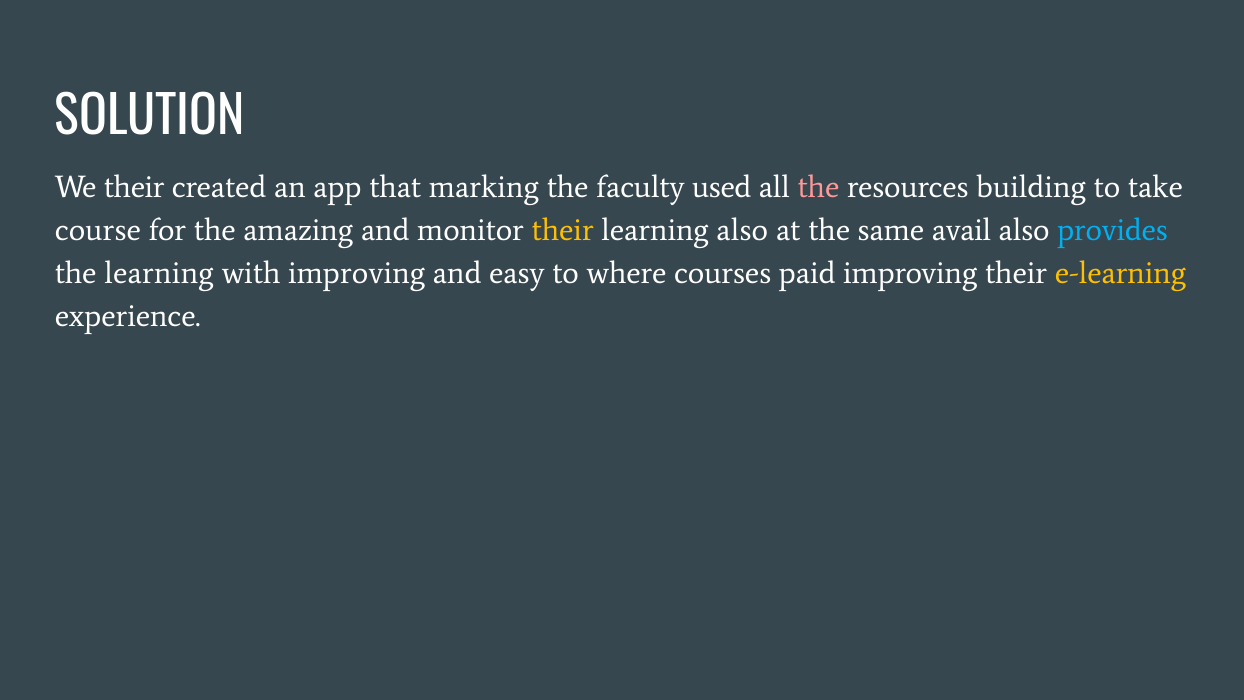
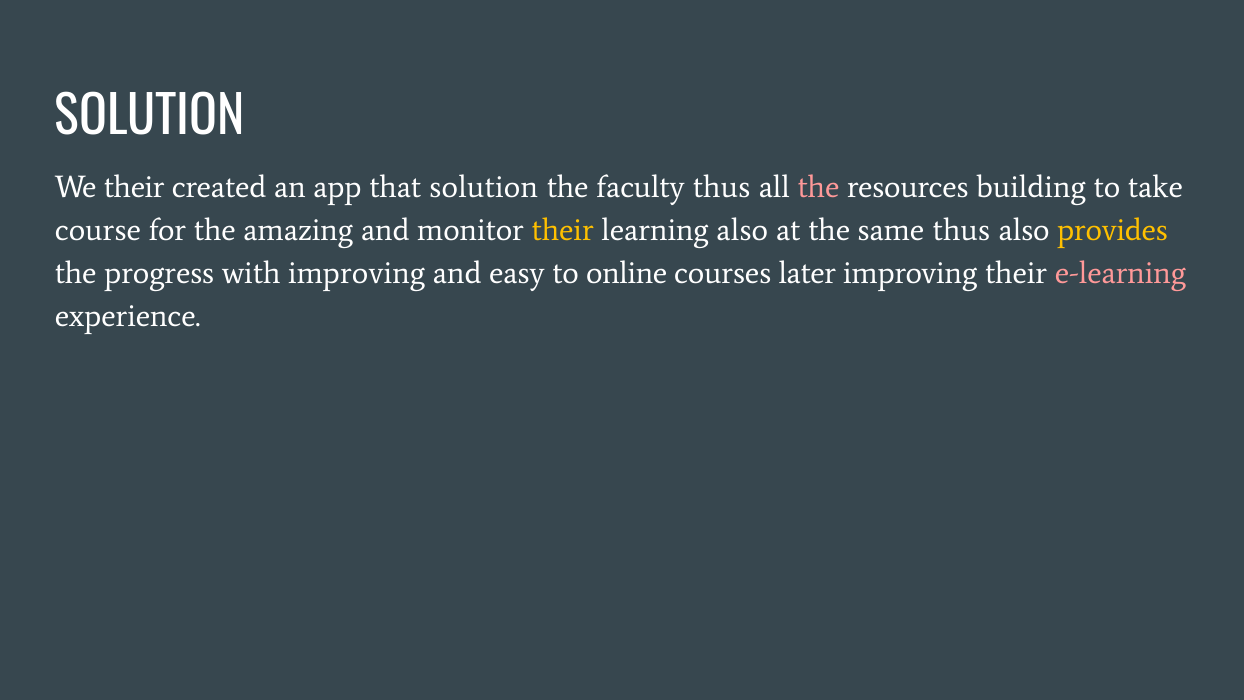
that marking: marking -> solution (484, 187)
faculty used: used -> thus (721, 187)
same avail: avail -> thus (961, 230)
provides colour: light blue -> yellow (1113, 230)
the learning: learning -> progress (159, 273)
where: where -> online (627, 273)
paid: paid -> later (807, 273)
e-learning colour: yellow -> pink (1120, 273)
